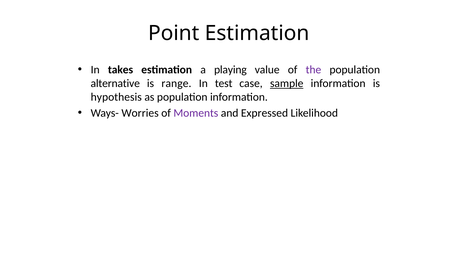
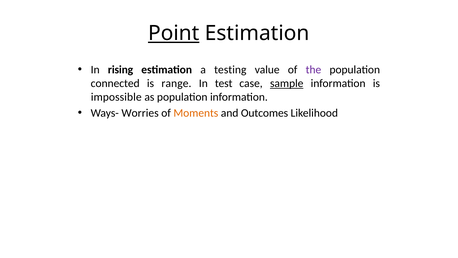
Point underline: none -> present (174, 33)
takes: takes -> rising (121, 70)
playing: playing -> testing (230, 70)
alternative: alternative -> connected (115, 83)
hypothesis: hypothesis -> impossible (116, 97)
Moments colour: purple -> orange (196, 113)
Expressed: Expressed -> Outcomes (265, 113)
